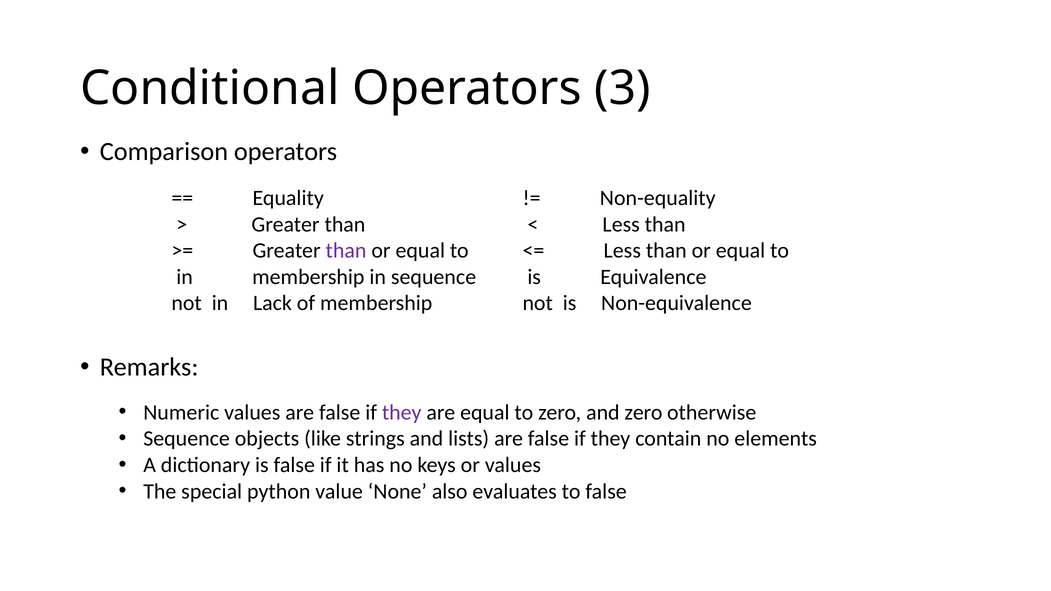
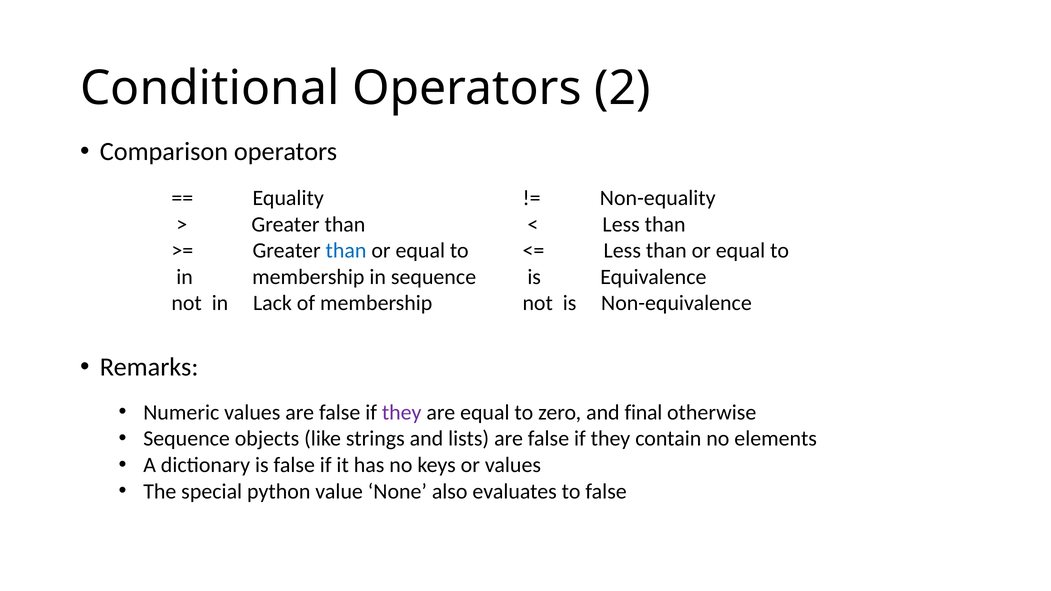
3: 3 -> 2 (623, 88)
than colour: purple -> blue (346, 251)
and zero: zero -> final (643, 413)
